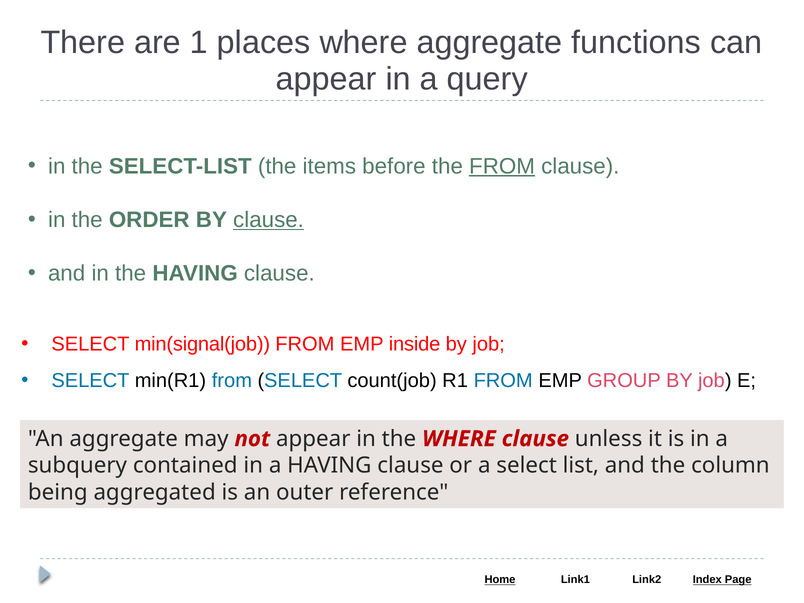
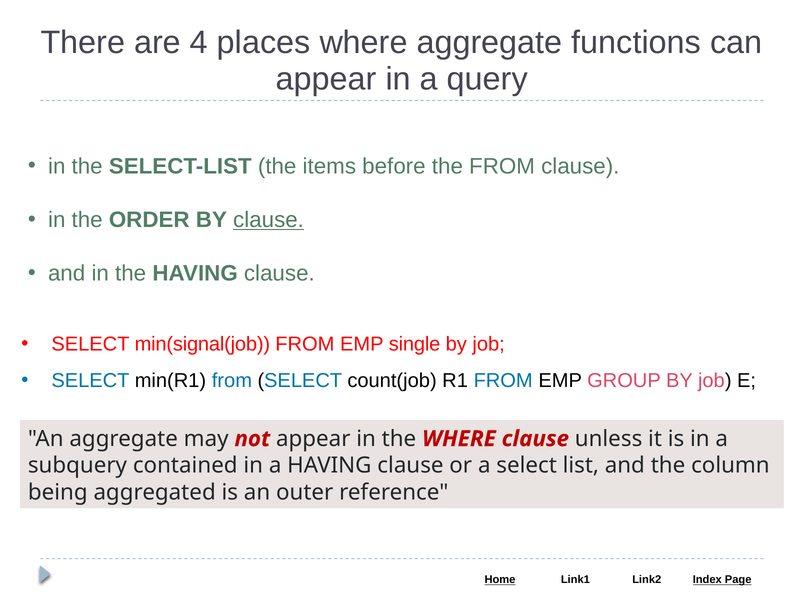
1: 1 -> 4 (199, 43)
FROM underline: present -> none (502, 166)
inside: inside -> single (415, 344)
